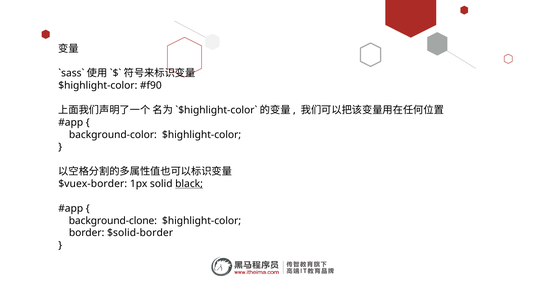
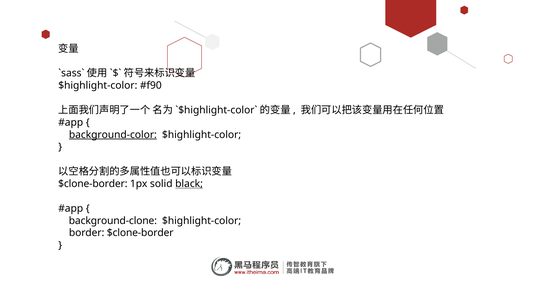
background-color underline: none -> present (113, 134)
$vuex-border: $vuex-border -> $clone-border (93, 184)
border $solid-border: $solid-border -> $clone-border (140, 233)
